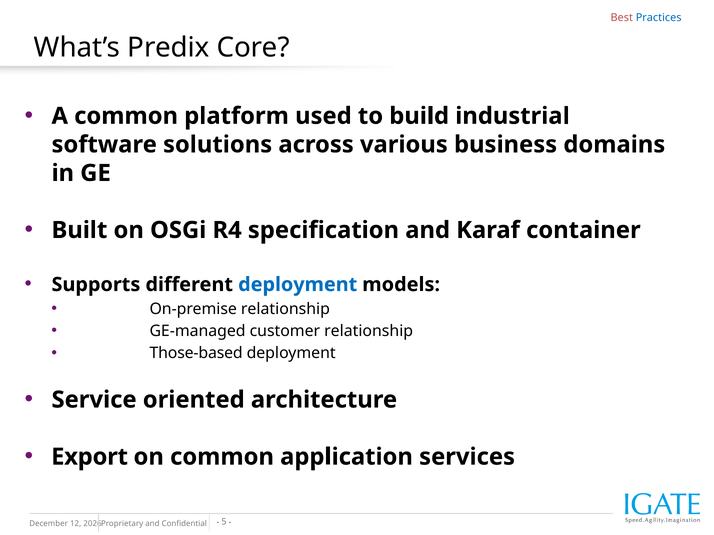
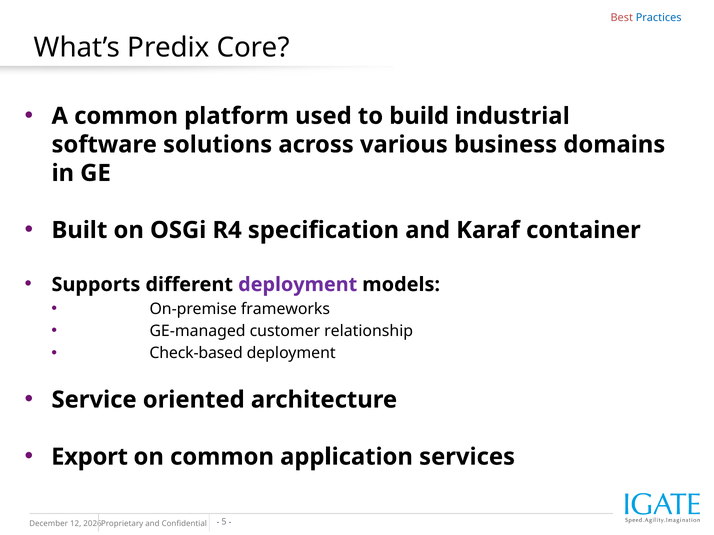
deployment colour: blue -> purple (298, 285)
On-premise relationship: relationship -> frameworks (285, 309)
Those-based: Those-based -> Check-based (196, 354)
